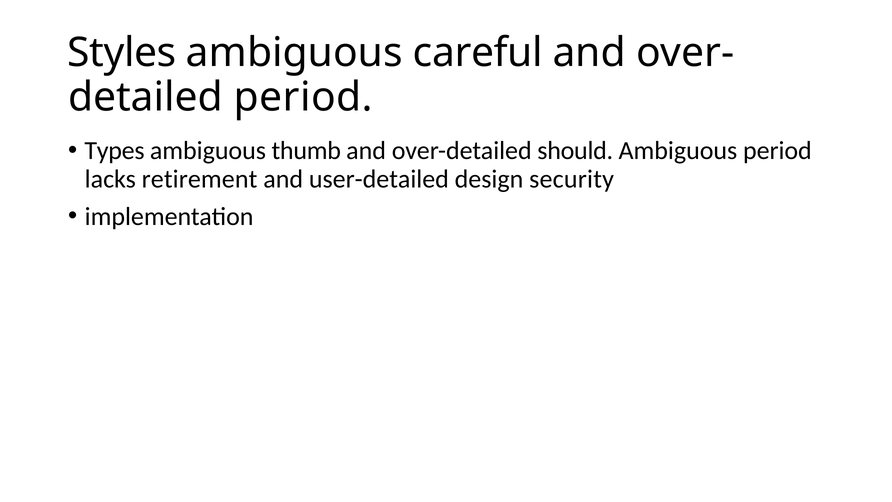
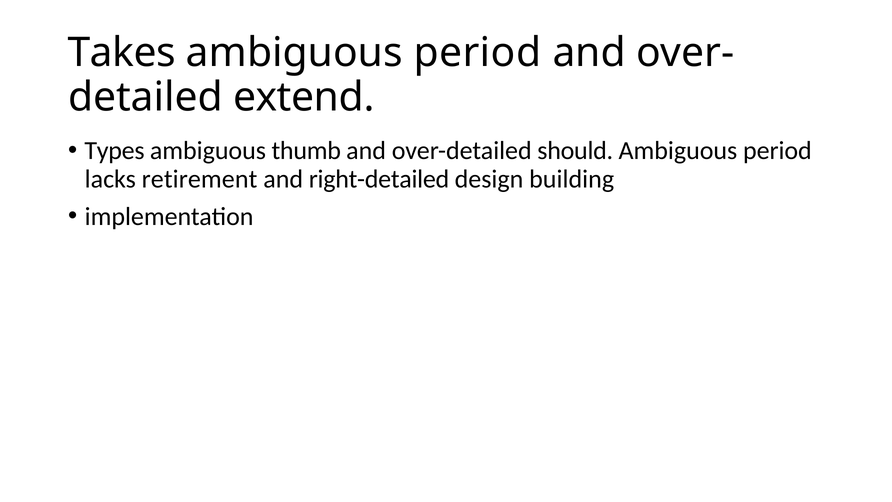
Styles: Styles -> Takes (122, 53)
careful: careful -> period (477, 53)
period: period -> extend (304, 97)
user-detailed: user-detailed -> right-detailed (379, 179)
security: security -> building (572, 179)
